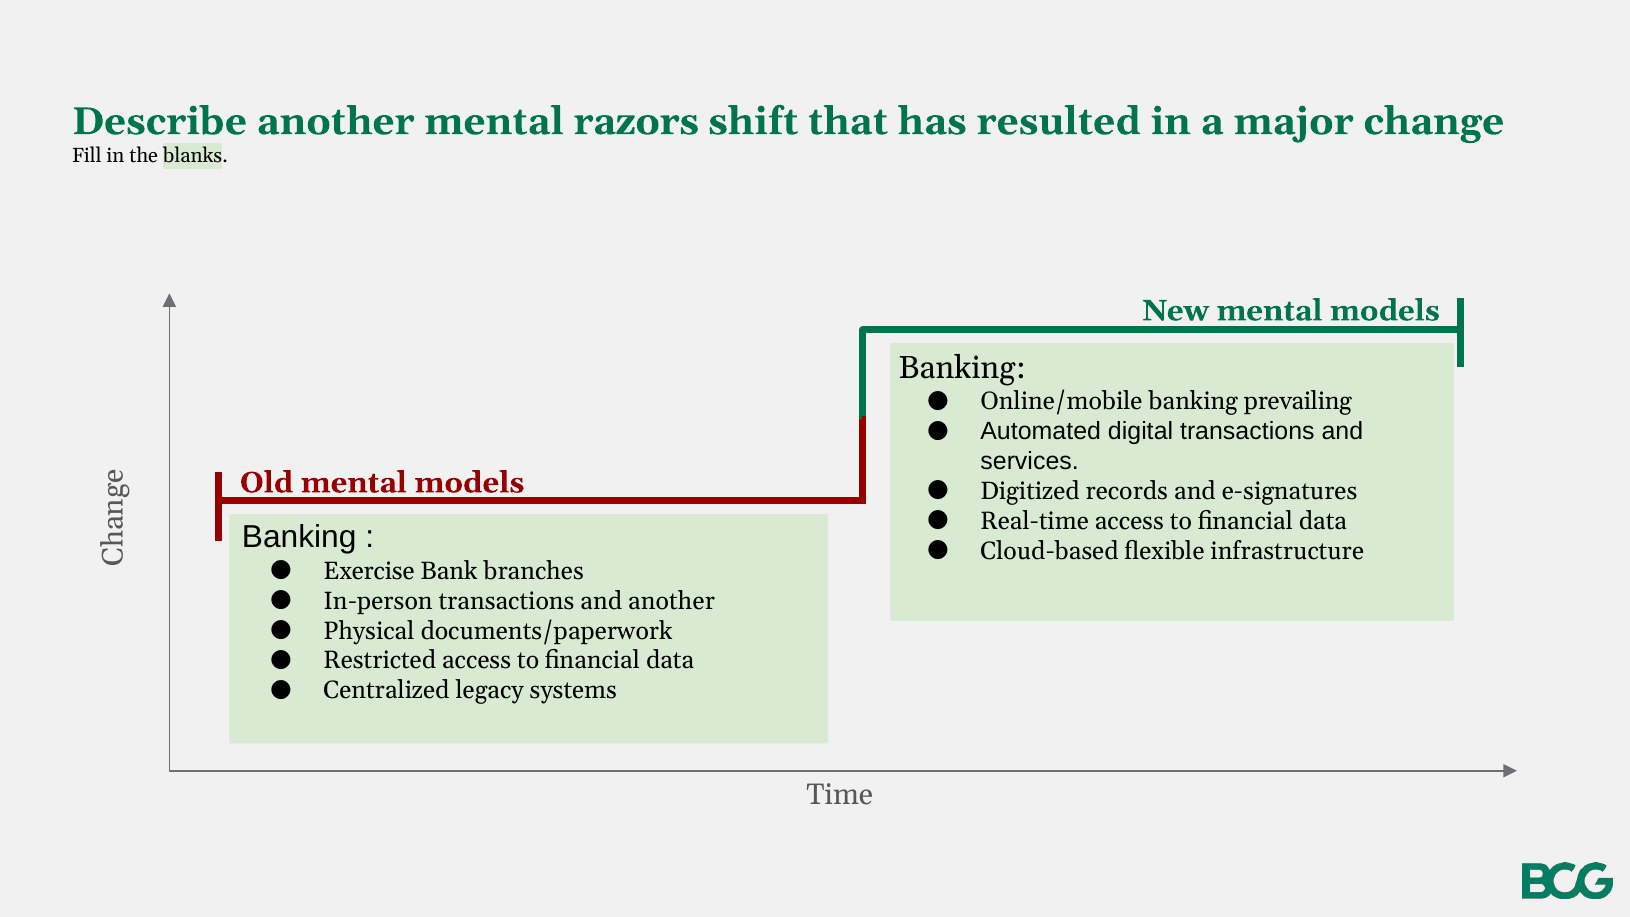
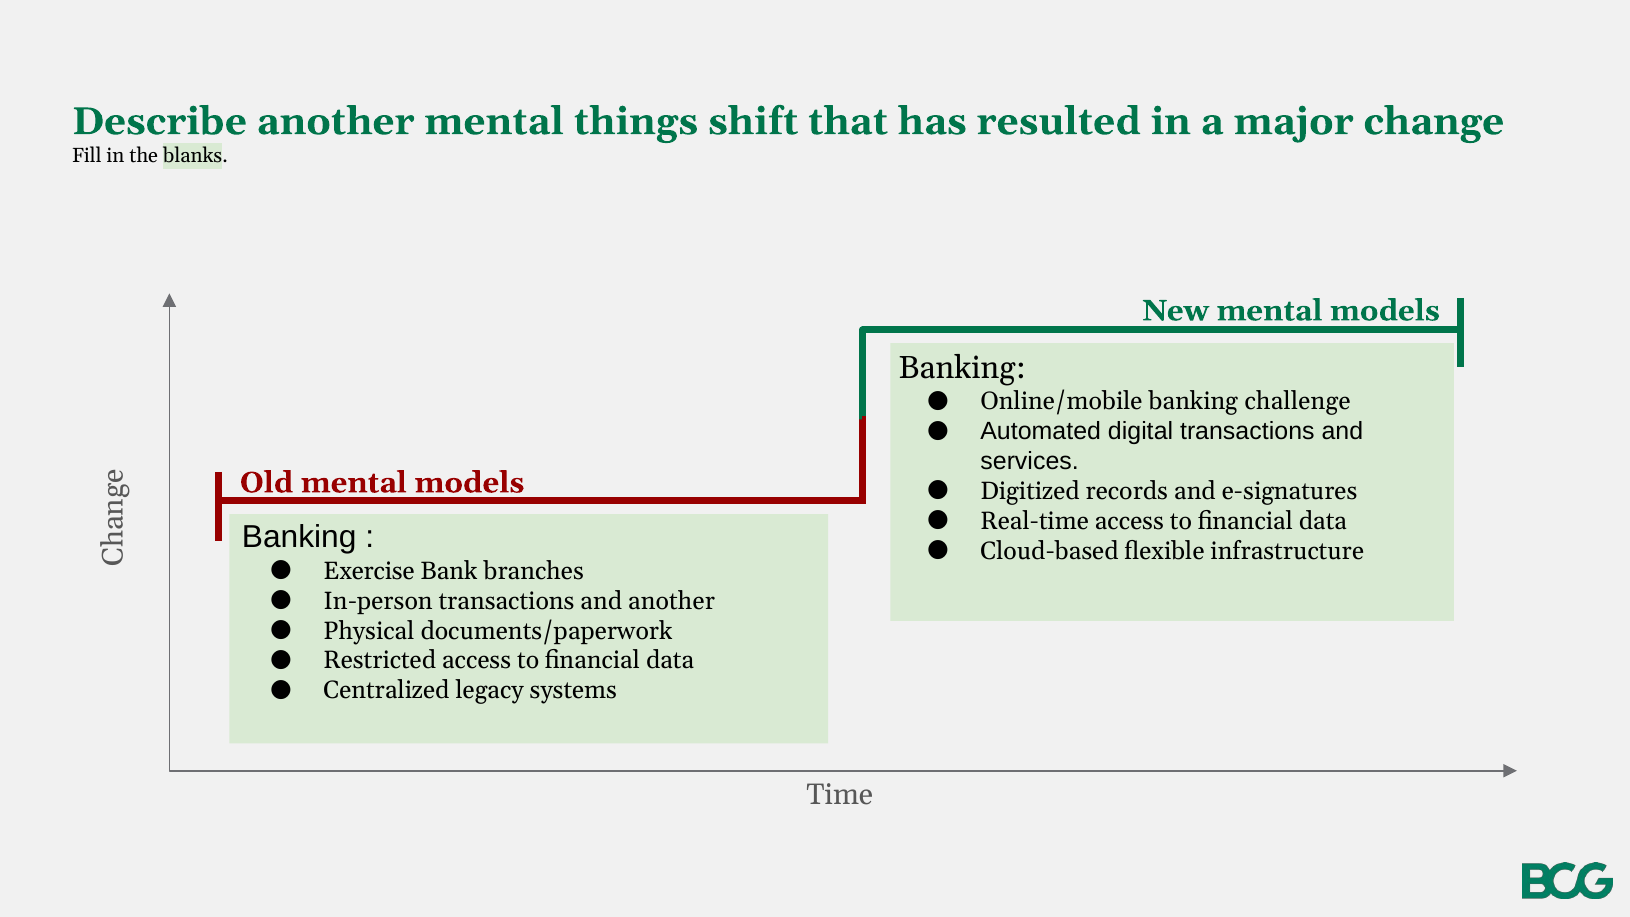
razors: razors -> things (636, 121)
prevailing: prevailing -> challenge (1298, 402)
